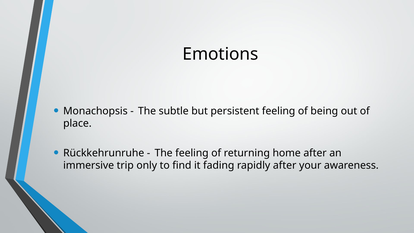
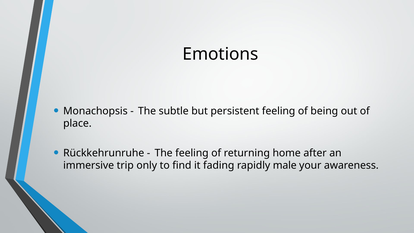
rapidly after: after -> male (285, 165)
